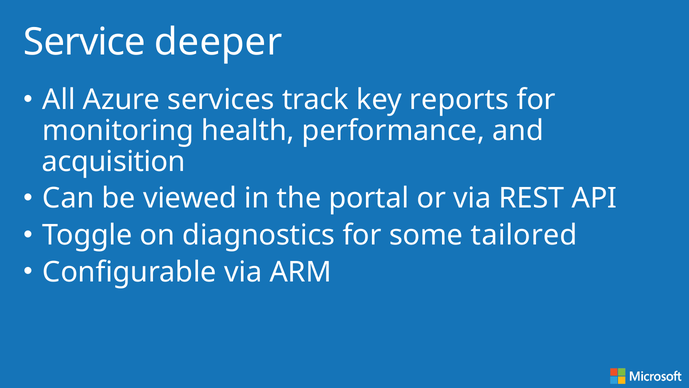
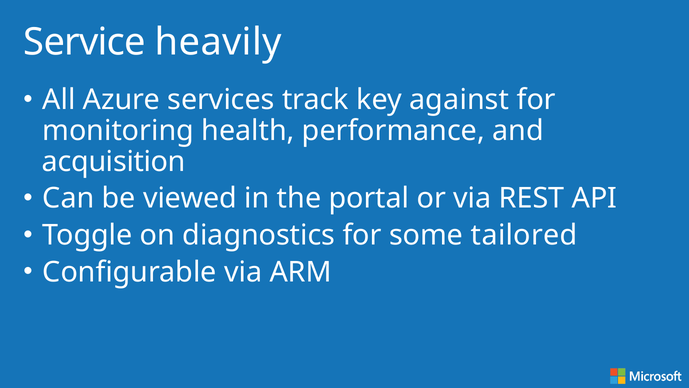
deeper: deeper -> heavily (218, 42)
reports: reports -> against (459, 100)
